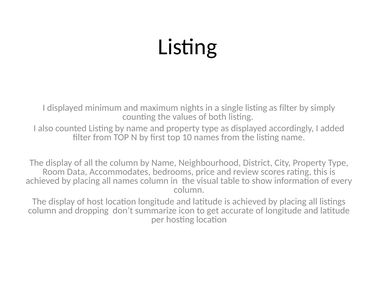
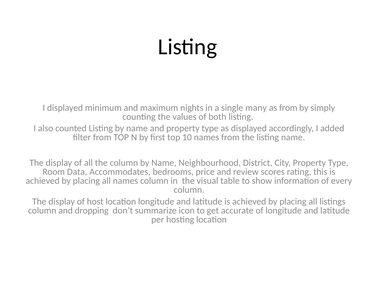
single listing: listing -> many (256, 108)
as filter: filter -> from (288, 108)
